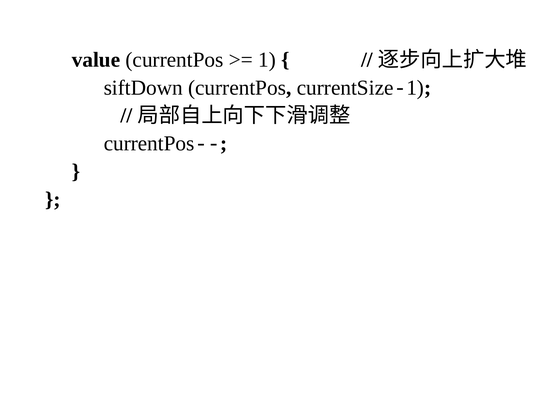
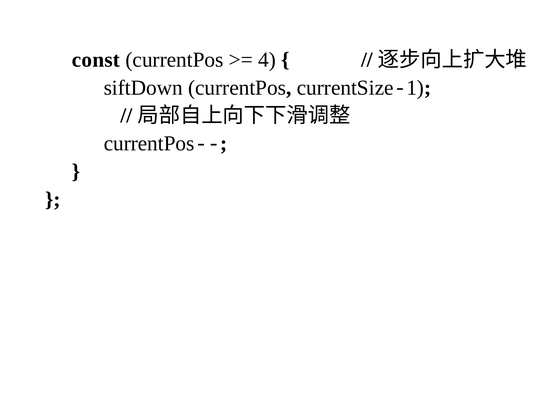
value: value -> const (96, 60)
1: 1 -> 4 (267, 60)
